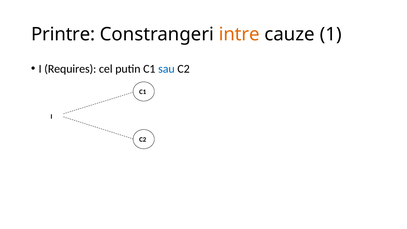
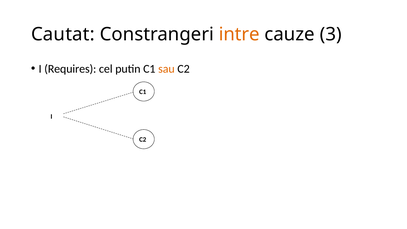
Printre: Printre -> Cautat (63, 34)
1: 1 -> 3 (331, 34)
sau colour: blue -> orange (166, 69)
